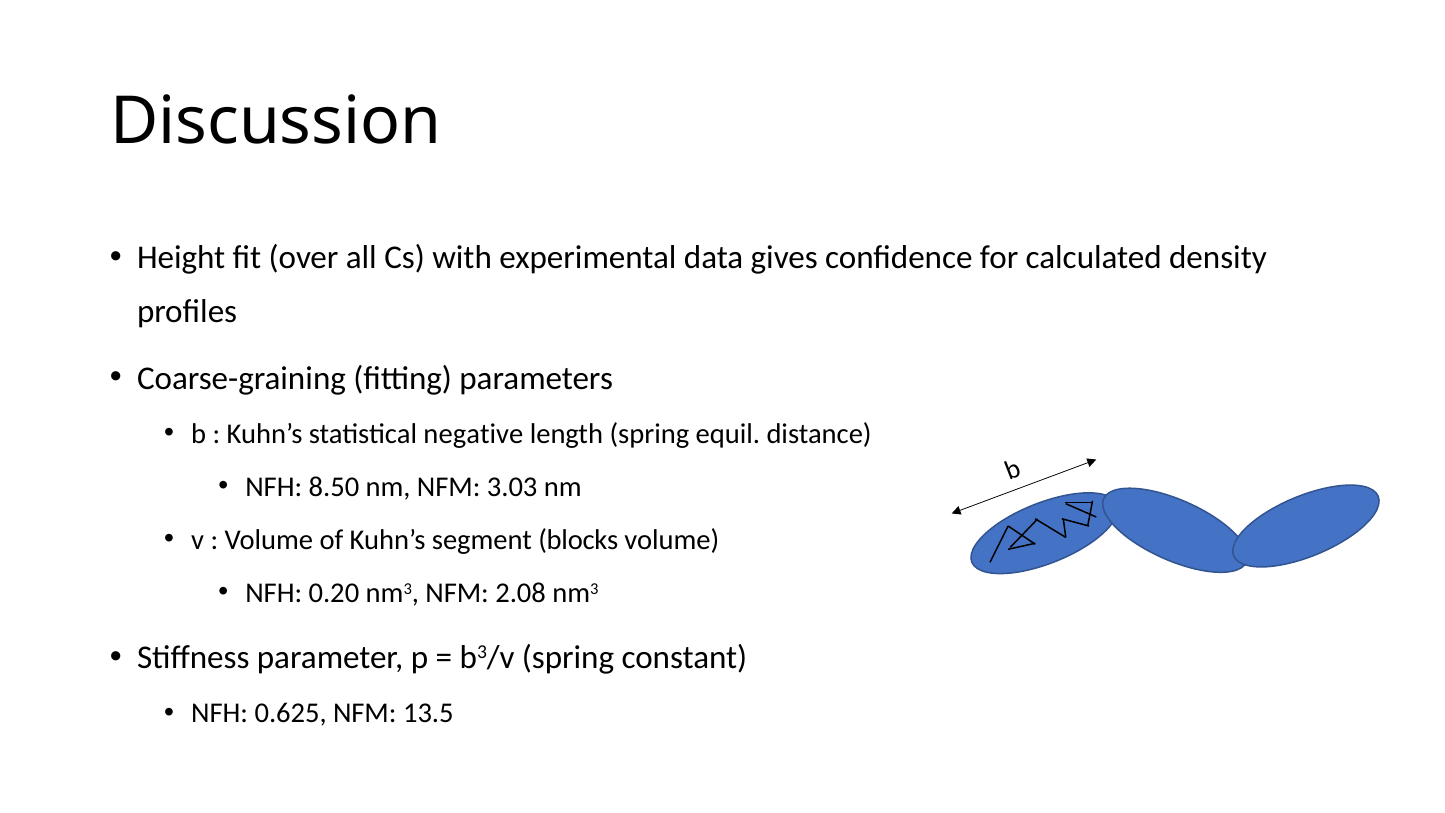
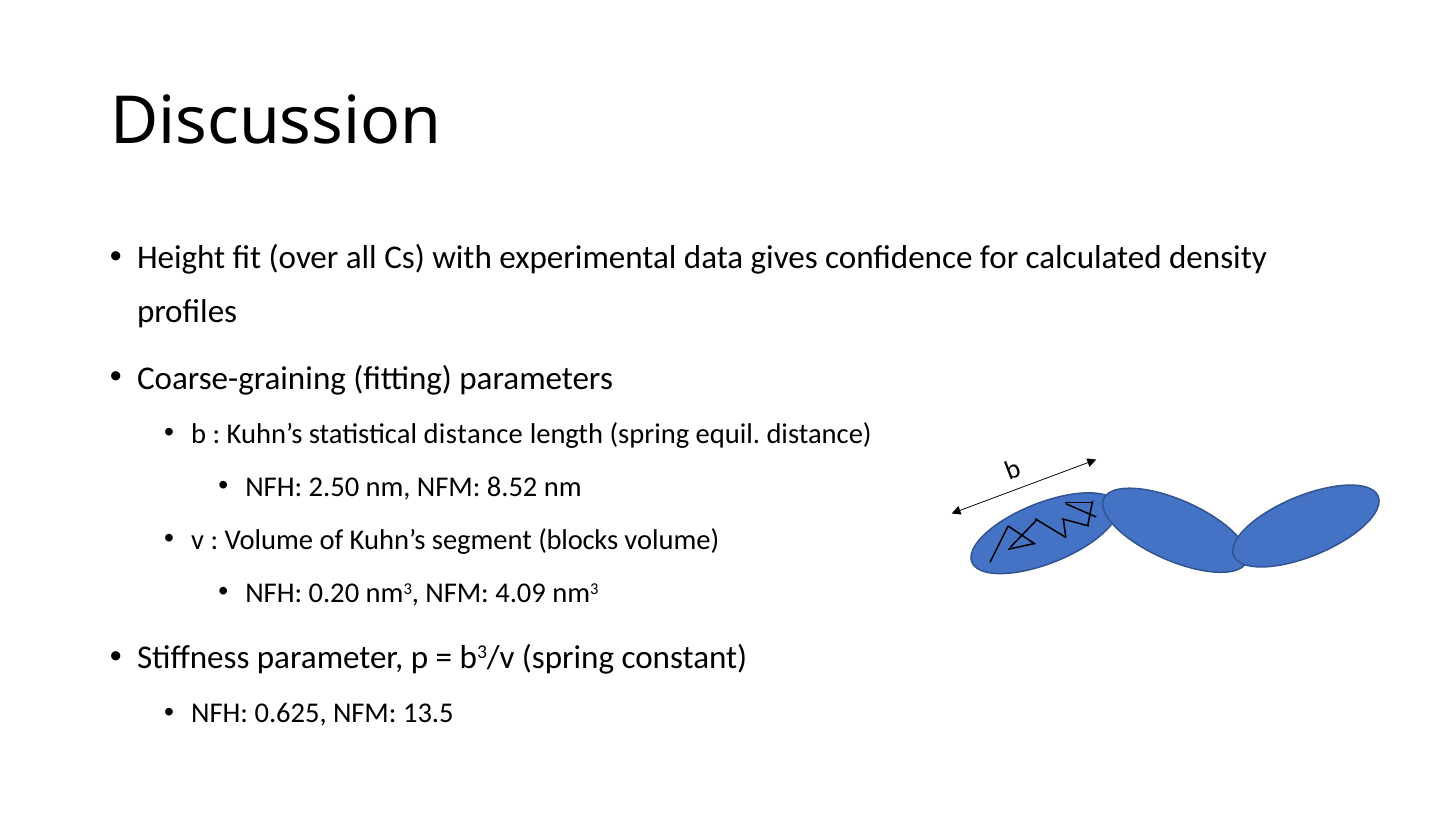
statistical negative: negative -> distance (473, 434)
8.50: 8.50 -> 2.50 (334, 487)
3.03: 3.03 -> 8.52 (512, 487)
2.08: 2.08 -> 4.09 (521, 593)
